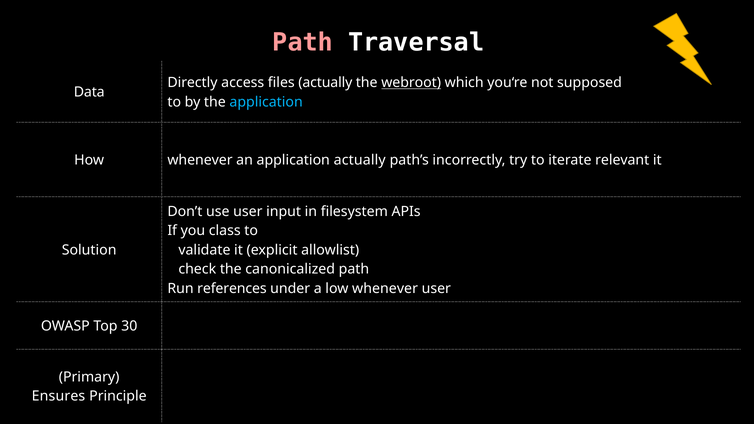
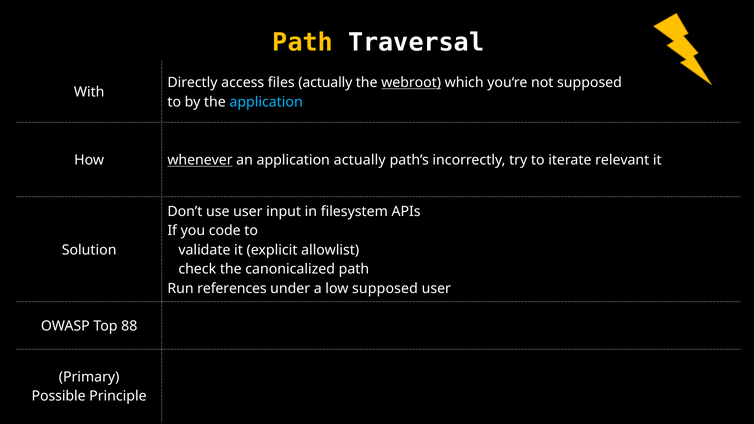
Path colour: pink -> yellow (303, 42)
Data: Data -> With (89, 92)
whenever underline: none -> present (200, 160)
class: class -> code (225, 231)
low whenever: whenever -> supposed (385, 289)
30: 30 -> 88 (129, 326)
Ensures: Ensures -> Possible (59, 396)
